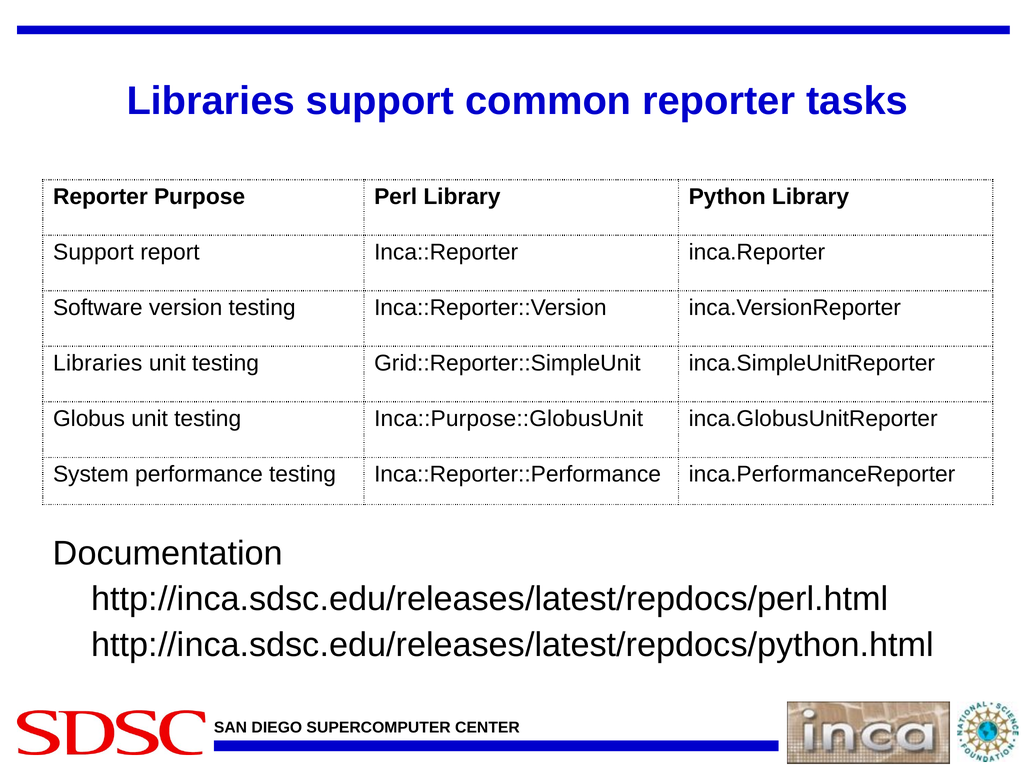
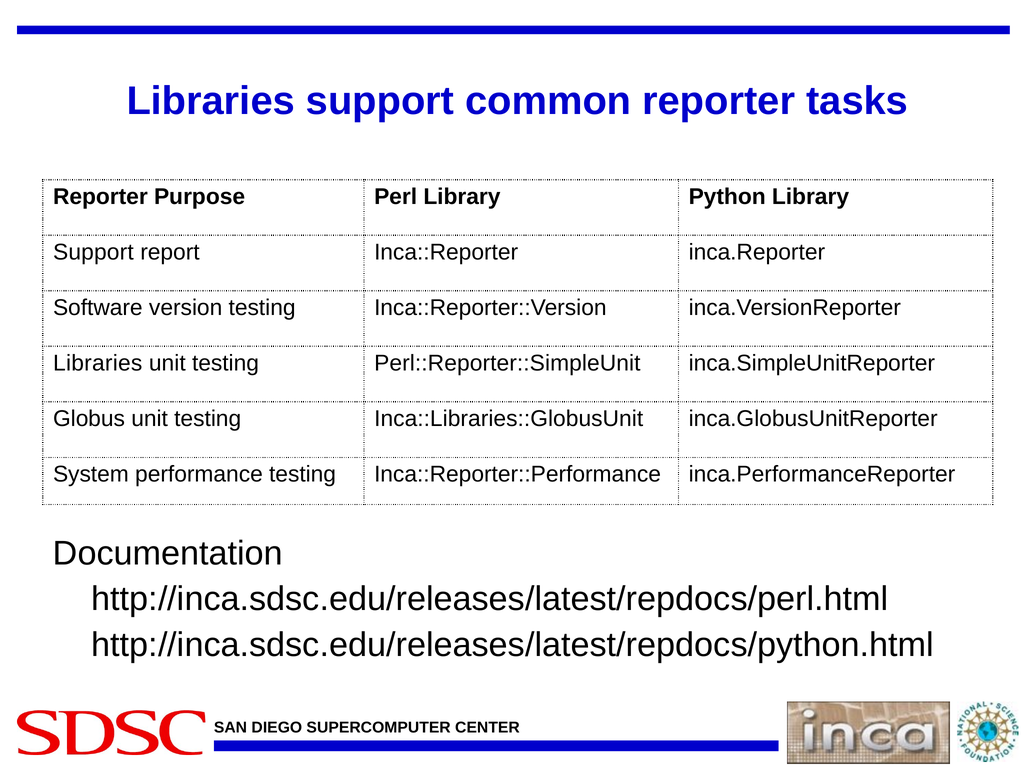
Grid::Reporter::SimpleUnit: Grid::Reporter::SimpleUnit -> Perl::Reporter::SimpleUnit (507, 363)
Inca::Purpose::GlobusUnit: Inca::Purpose::GlobusUnit -> Inca::Libraries::GlobusUnit (509, 419)
